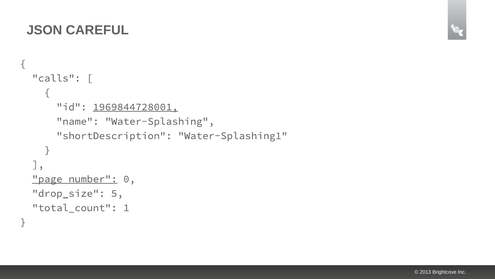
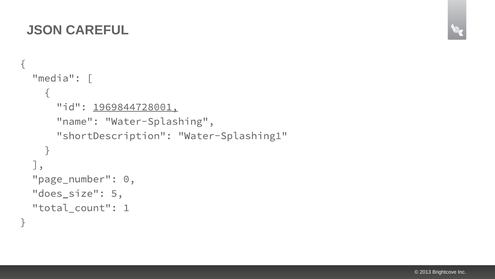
calls: calls -> media (56, 78)
page_number underline: present -> none (75, 179)
drop_size: drop_size -> does_size (69, 193)
